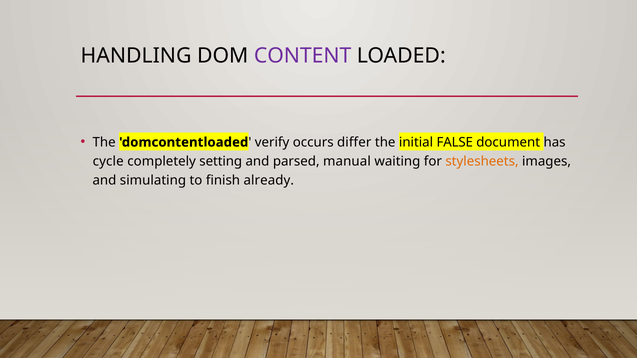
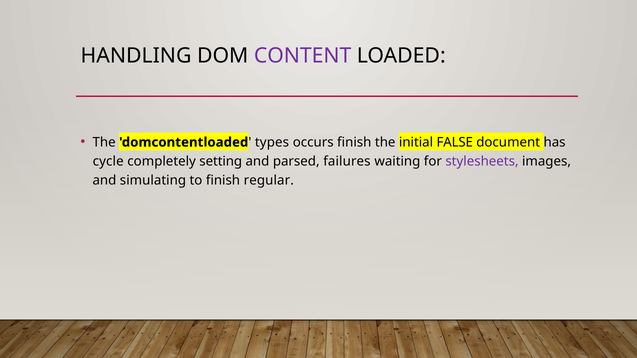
verify: verify -> types (272, 142)
occurs differ: differ -> finish (354, 142)
manual: manual -> failures (347, 162)
stylesheets colour: orange -> purple (482, 162)
already: already -> regular (269, 181)
